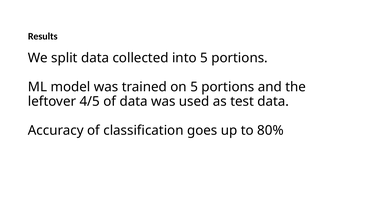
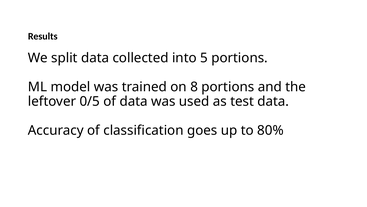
on 5: 5 -> 8 (194, 87)
4/5: 4/5 -> 0/5 (90, 101)
